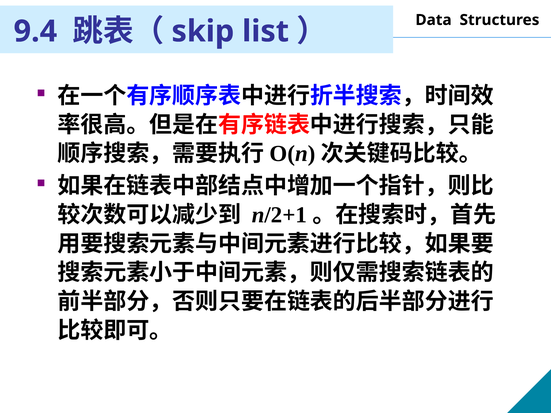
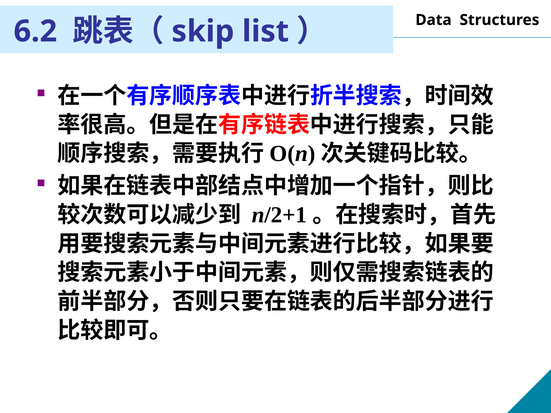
9.4: 9.4 -> 6.2 (35, 31)
